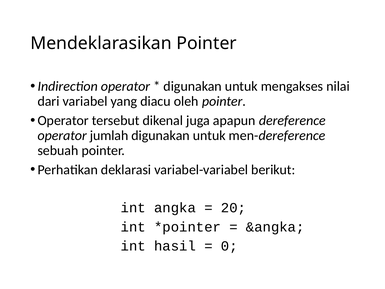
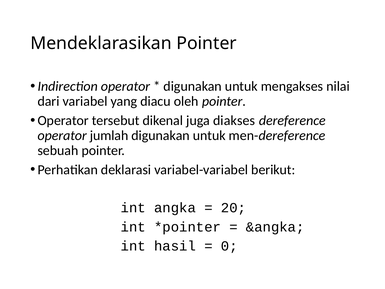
apapun: apapun -> diakses (234, 120)
